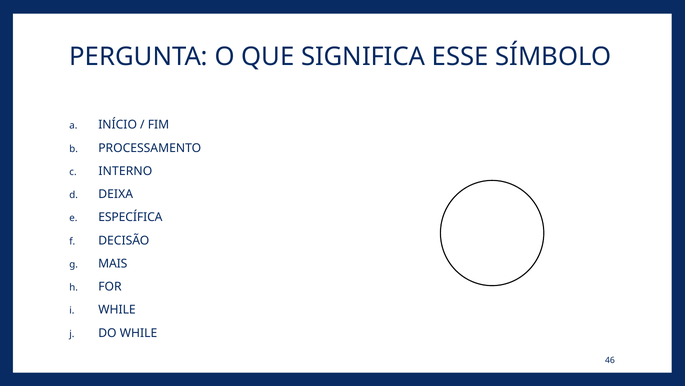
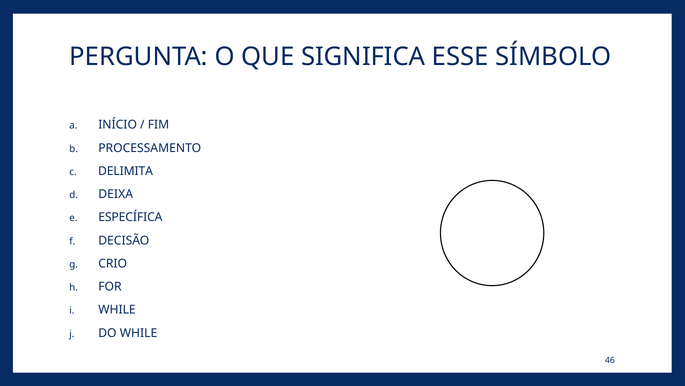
INTERNO: INTERNO -> DELIMITA (126, 171)
MAIS: MAIS -> CRIO (113, 263)
